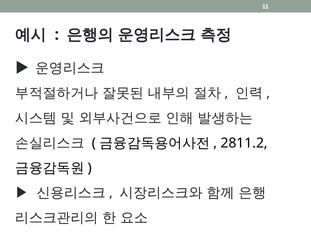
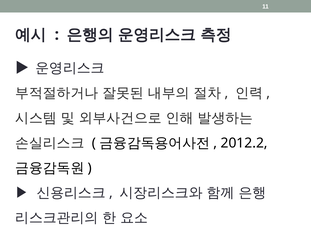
2811.2: 2811.2 -> 2012.2 (244, 143)
